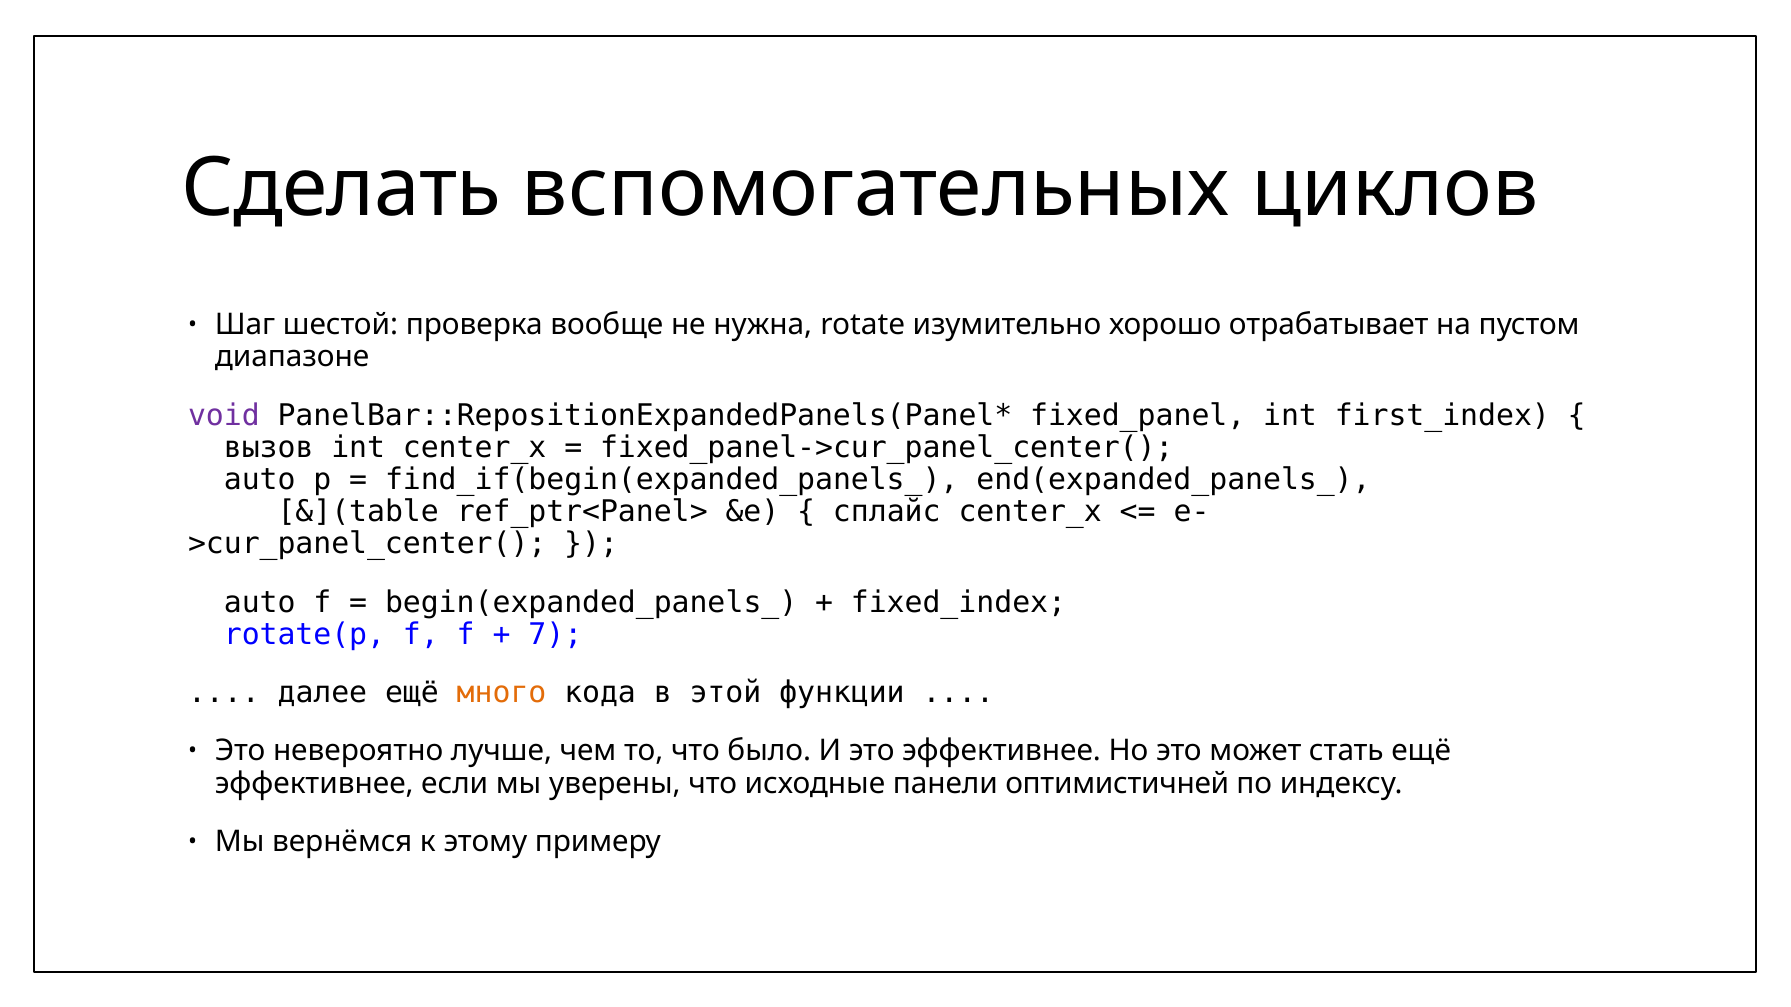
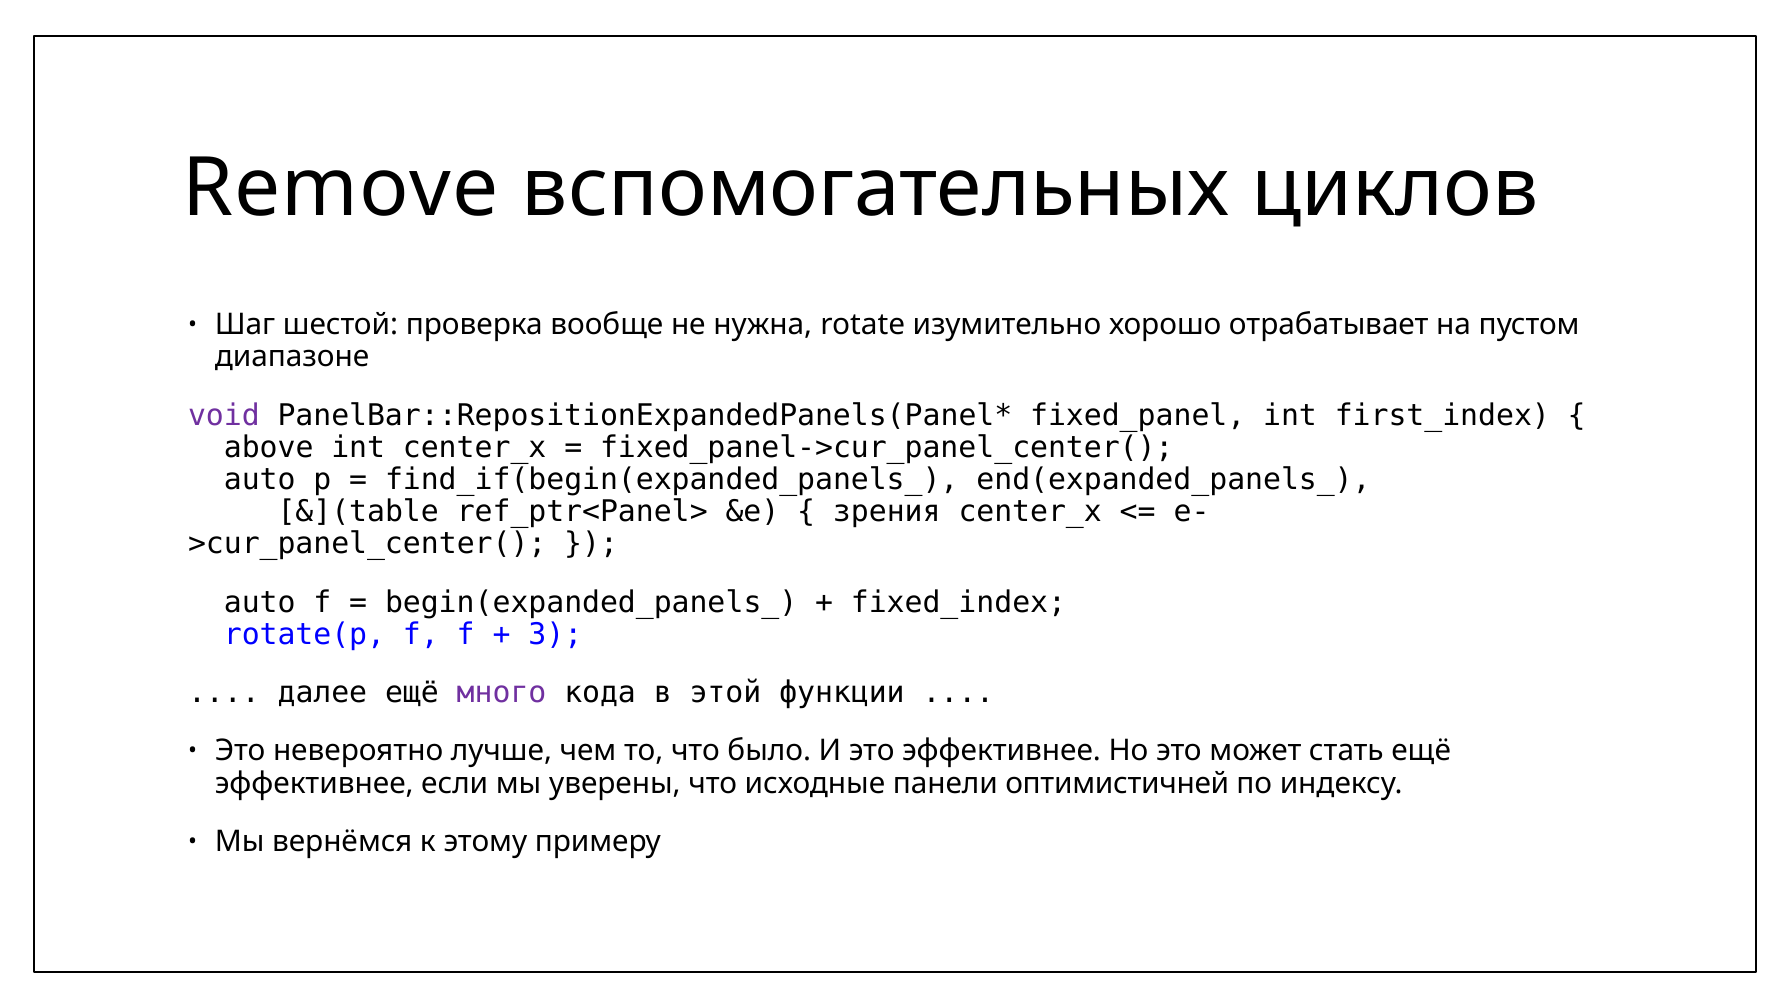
Сделать: Сделать -> Remove (341, 189)
вызов: вызов -> above (269, 448)
сплайс: сплайс -> зрения (887, 512)
7: 7 -> 3 (555, 635)
много colour: orange -> purple (502, 693)
